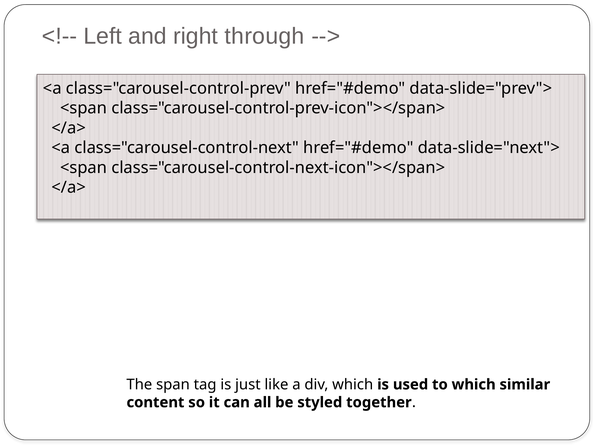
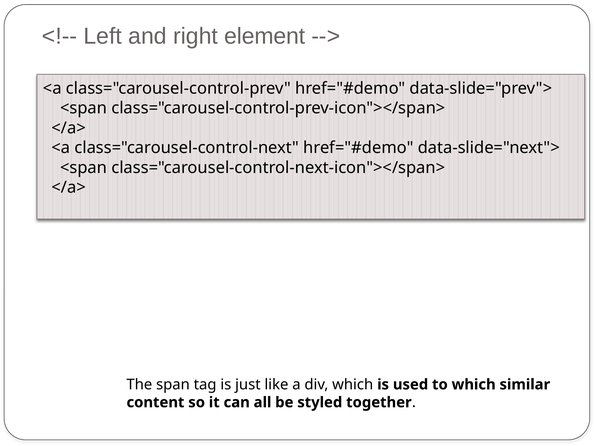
through: through -> element (265, 36)
